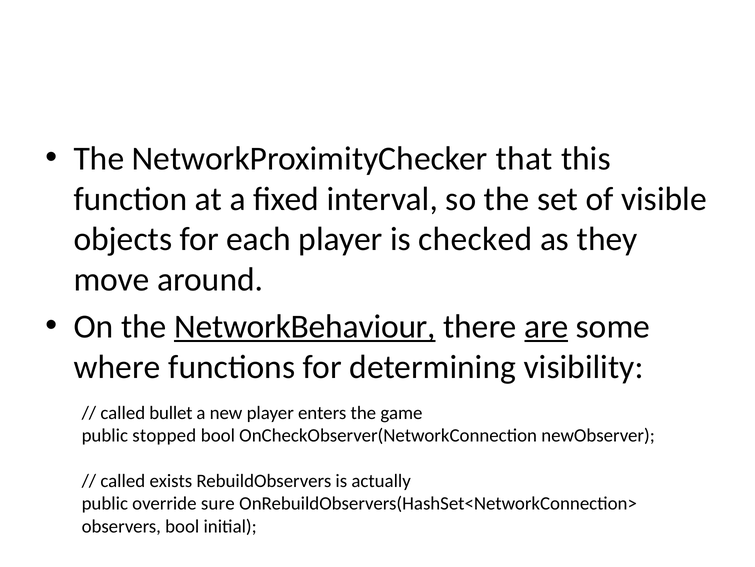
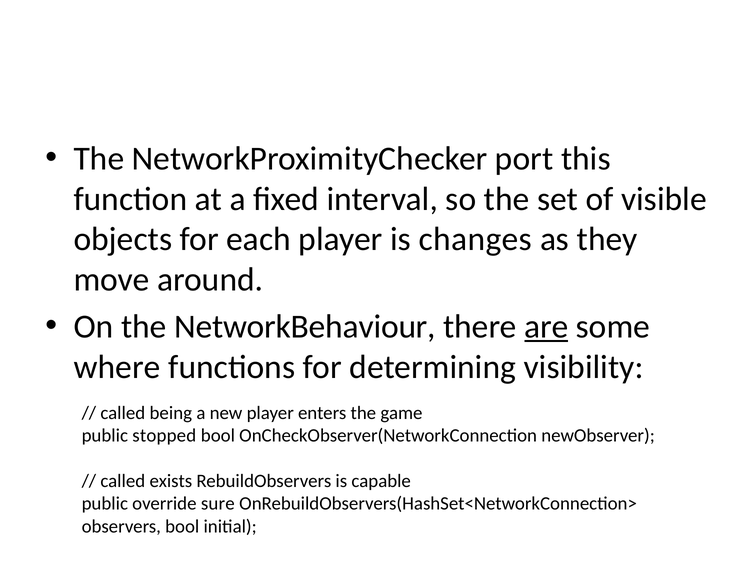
that: that -> port (524, 158)
checked: checked -> changes (475, 239)
NetworkBehaviour underline: present -> none (305, 326)
bullet: bullet -> being (171, 412)
actually: actually -> capable (381, 480)
